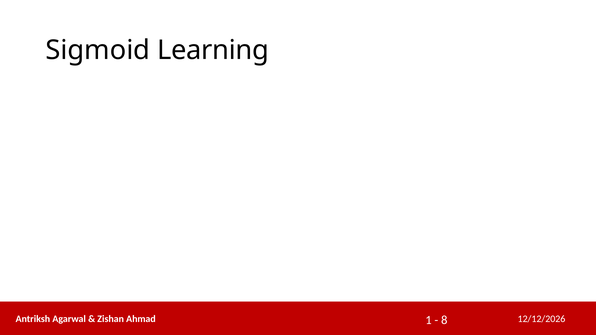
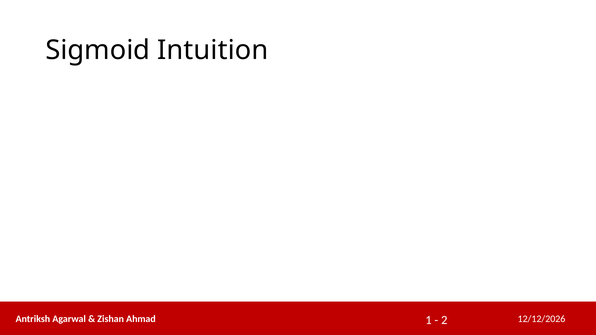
Learning: Learning -> Intuition (213, 50)
8: 8 -> 2 (444, 320)
